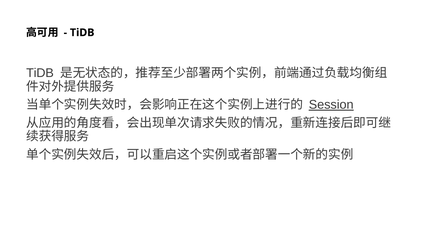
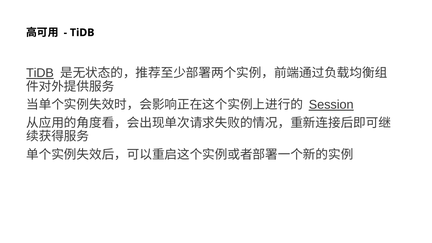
TiDB underline: none -> present (40, 73)
